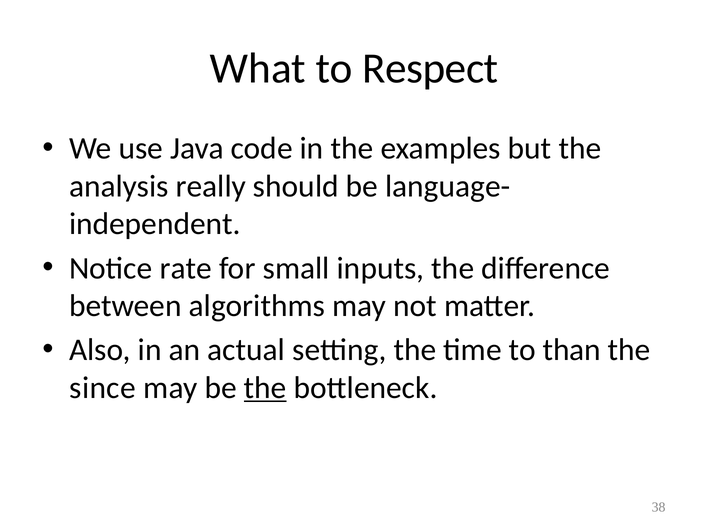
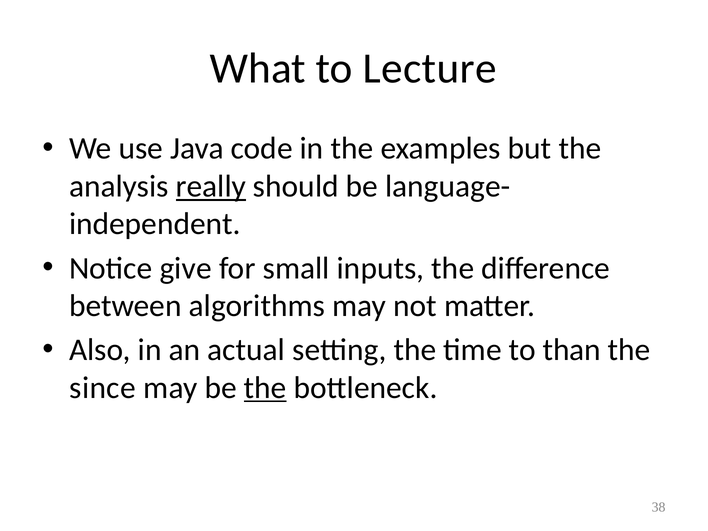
Respect: Respect -> Lecture (430, 69)
really underline: none -> present (211, 186)
rate: rate -> give (186, 268)
